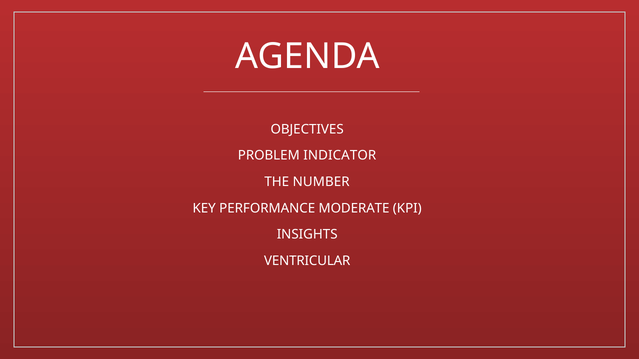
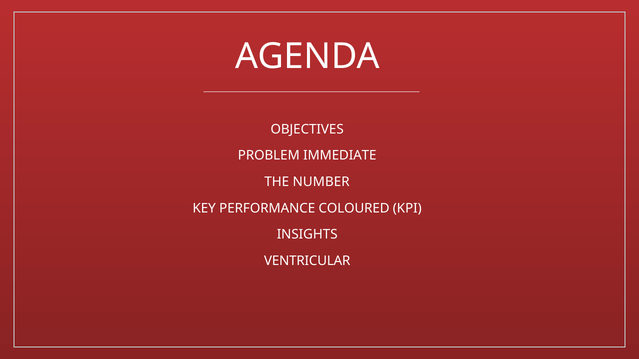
INDICATOR: INDICATOR -> IMMEDIATE (340, 156)
MODERATE: MODERATE -> COLOURED (354, 208)
